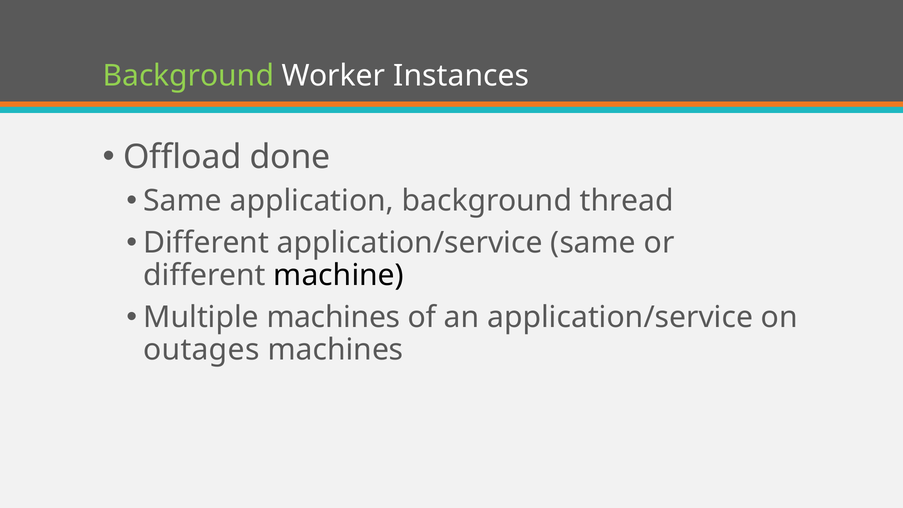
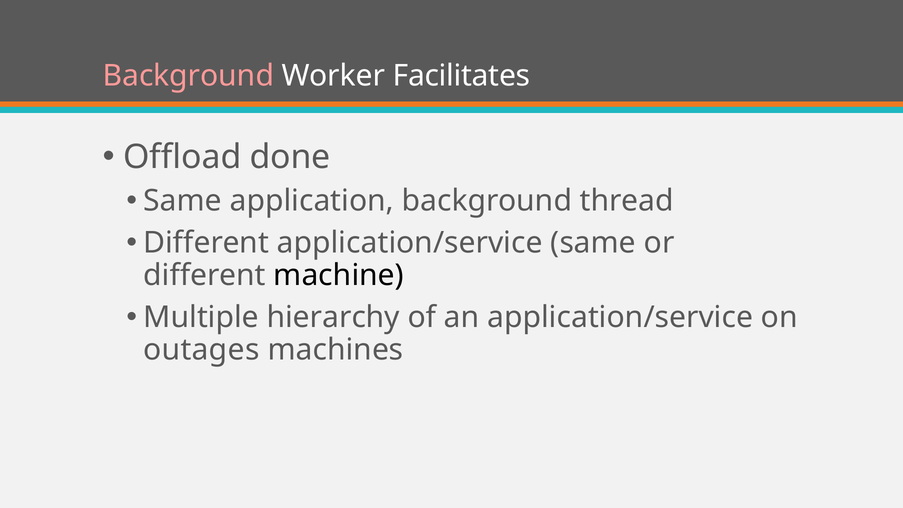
Background colour: light green -> pink (188, 76)
Instances: Instances -> Facilitates (462, 76)
Multiple machines: machines -> hierarchy (333, 317)
